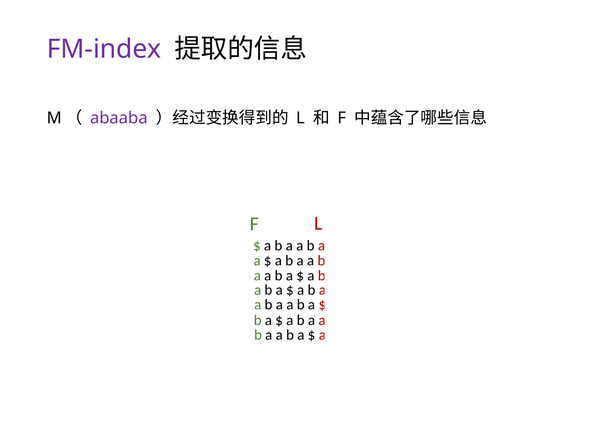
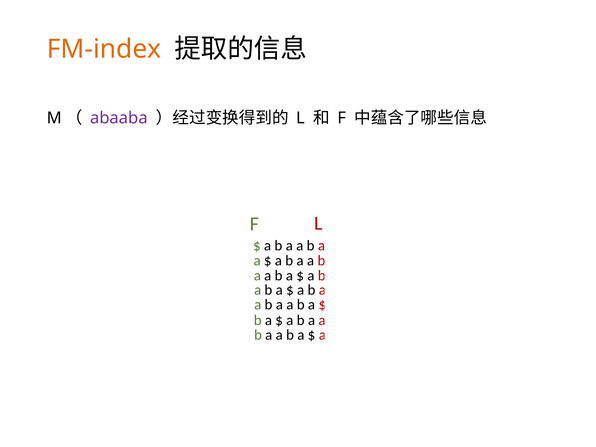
FM-index colour: purple -> orange (104, 49)
